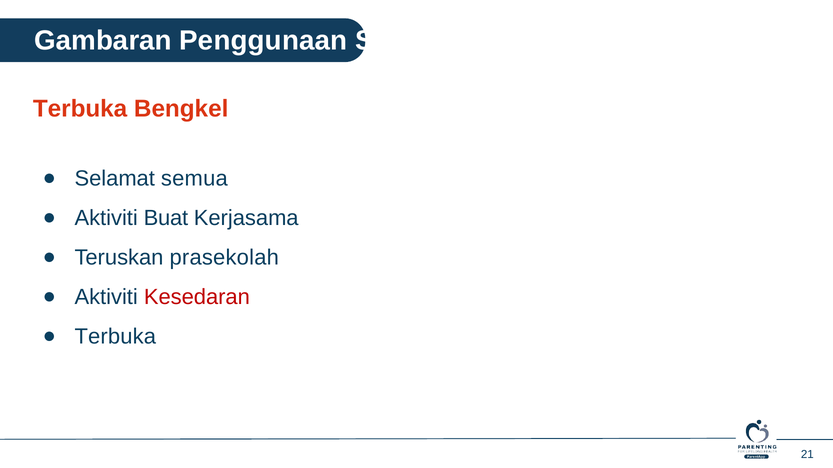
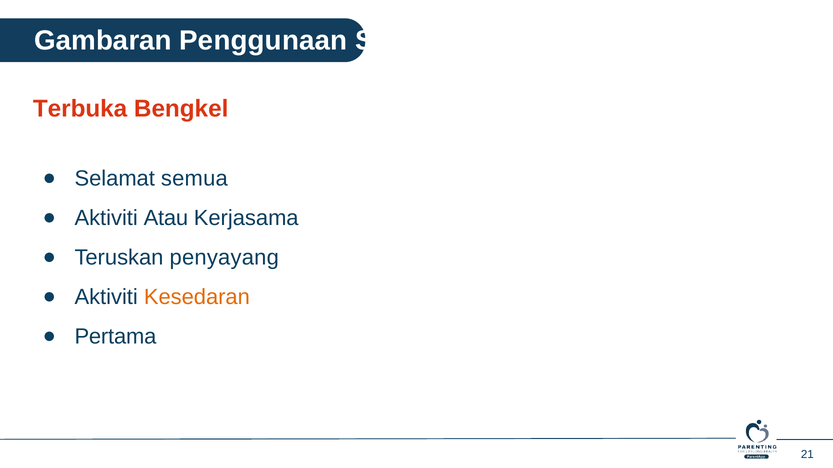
Buat: Buat -> Atau (166, 218)
prasekolah: prasekolah -> penyayang (224, 258)
Kesedaran colour: red -> orange (197, 298)
Terbuka: Terbuka -> Pertama (115, 337)
